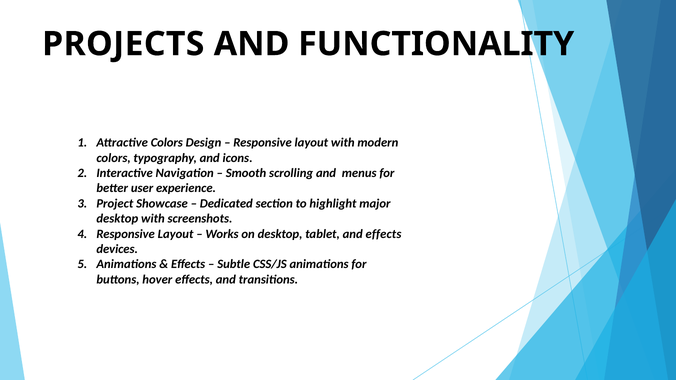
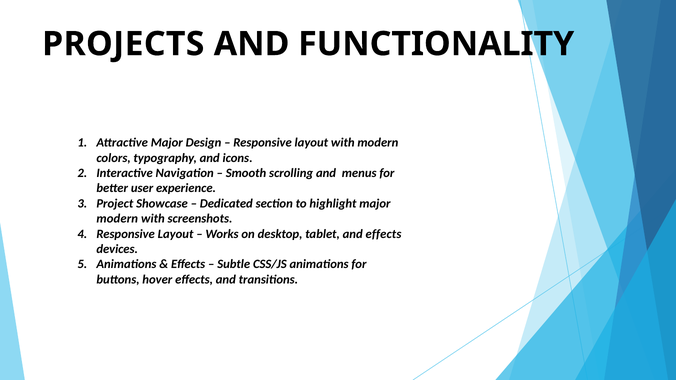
Attractive Colors: Colors -> Major (167, 143)
desktop: desktop -> modern (117, 219)
